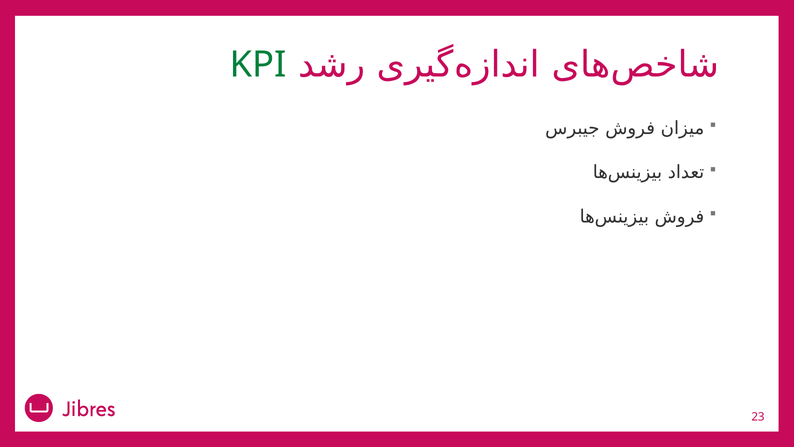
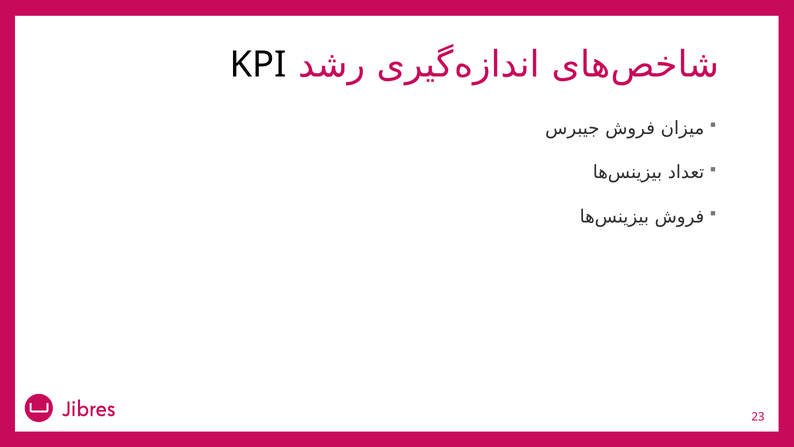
KPI colour: green -> black (258, 65)
